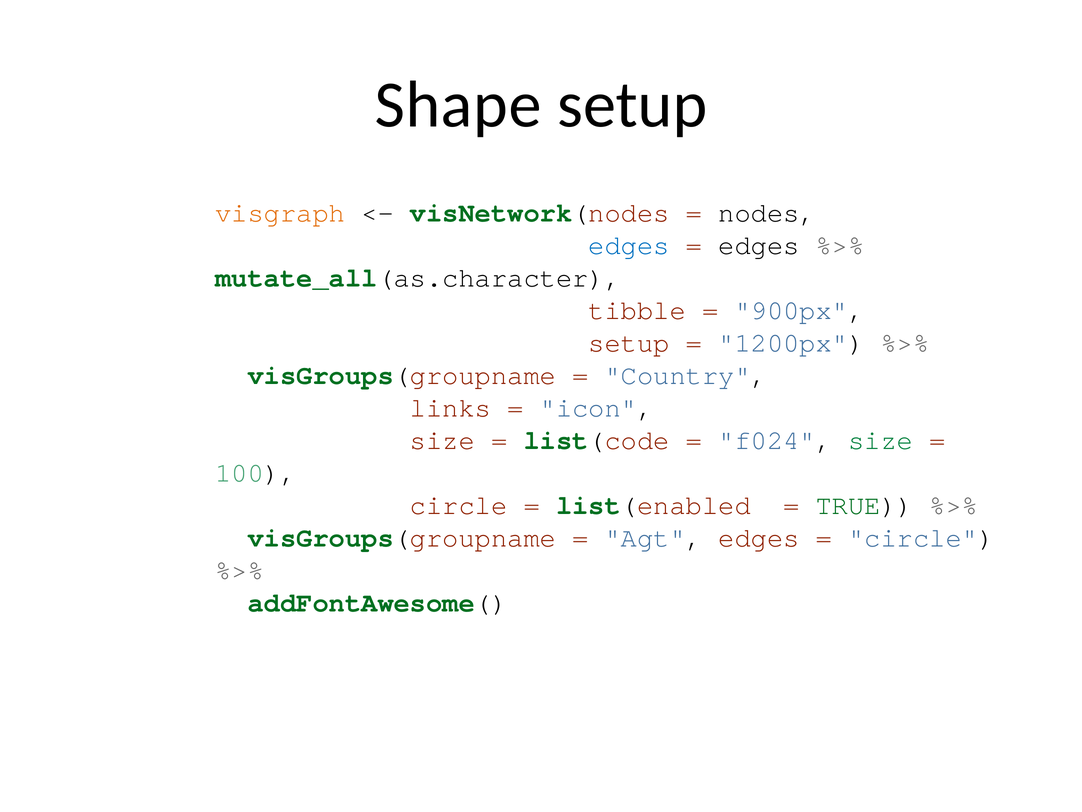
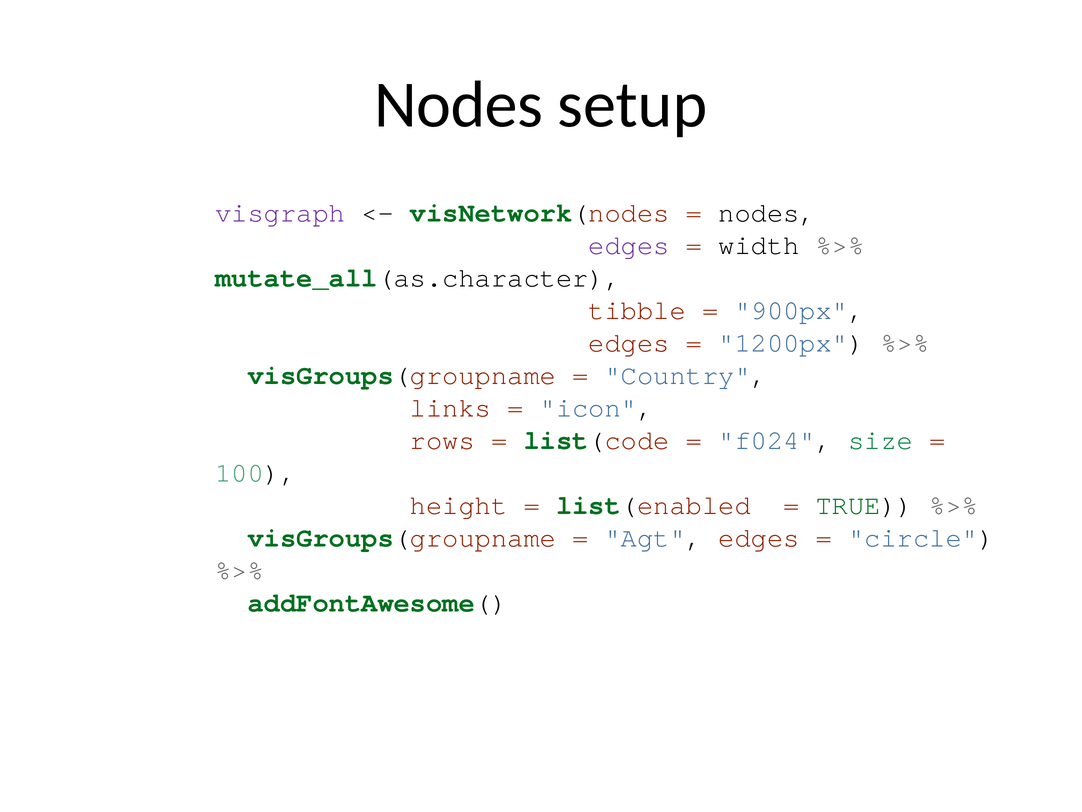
Shape: Shape -> Nodes (459, 105)
visgraph colour: orange -> purple (280, 213)
edges colour: blue -> purple (629, 245)
edges: edges -> width (759, 245)
setup: setup -> edges (629, 343)
size: size -> rows (442, 440)
circle: circle -> height (459, 505)
